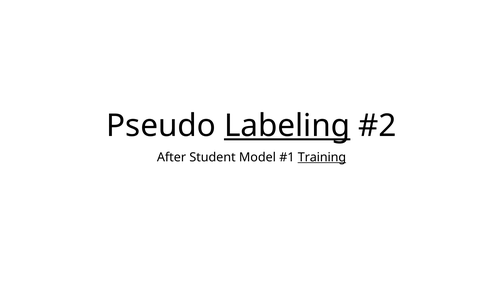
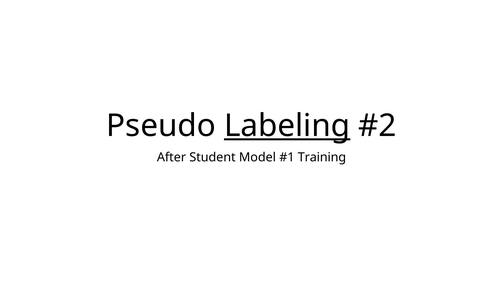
Training underline: present -> none (322, 157)
